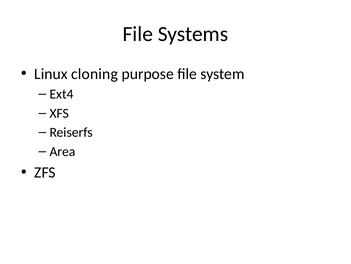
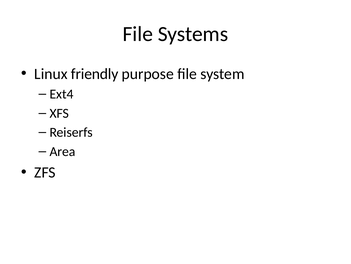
cloning: cloning -> friendly (95, 74)
